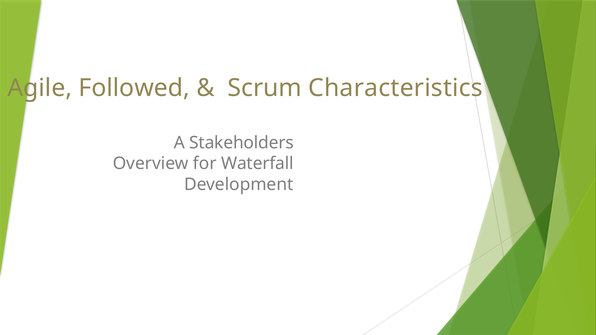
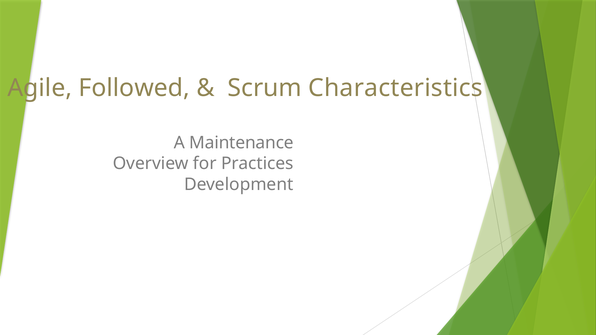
Stakeholders: Stakeholders -> Maintenance (241, 143)
Waterfall: Waterfall -> Practices (257, 164)
